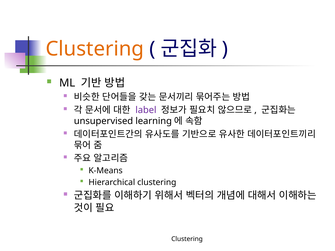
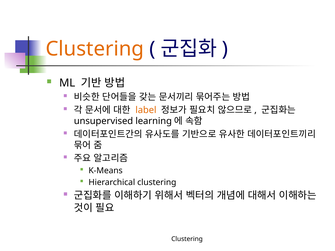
label colour: purple -> orange (146, 110)
